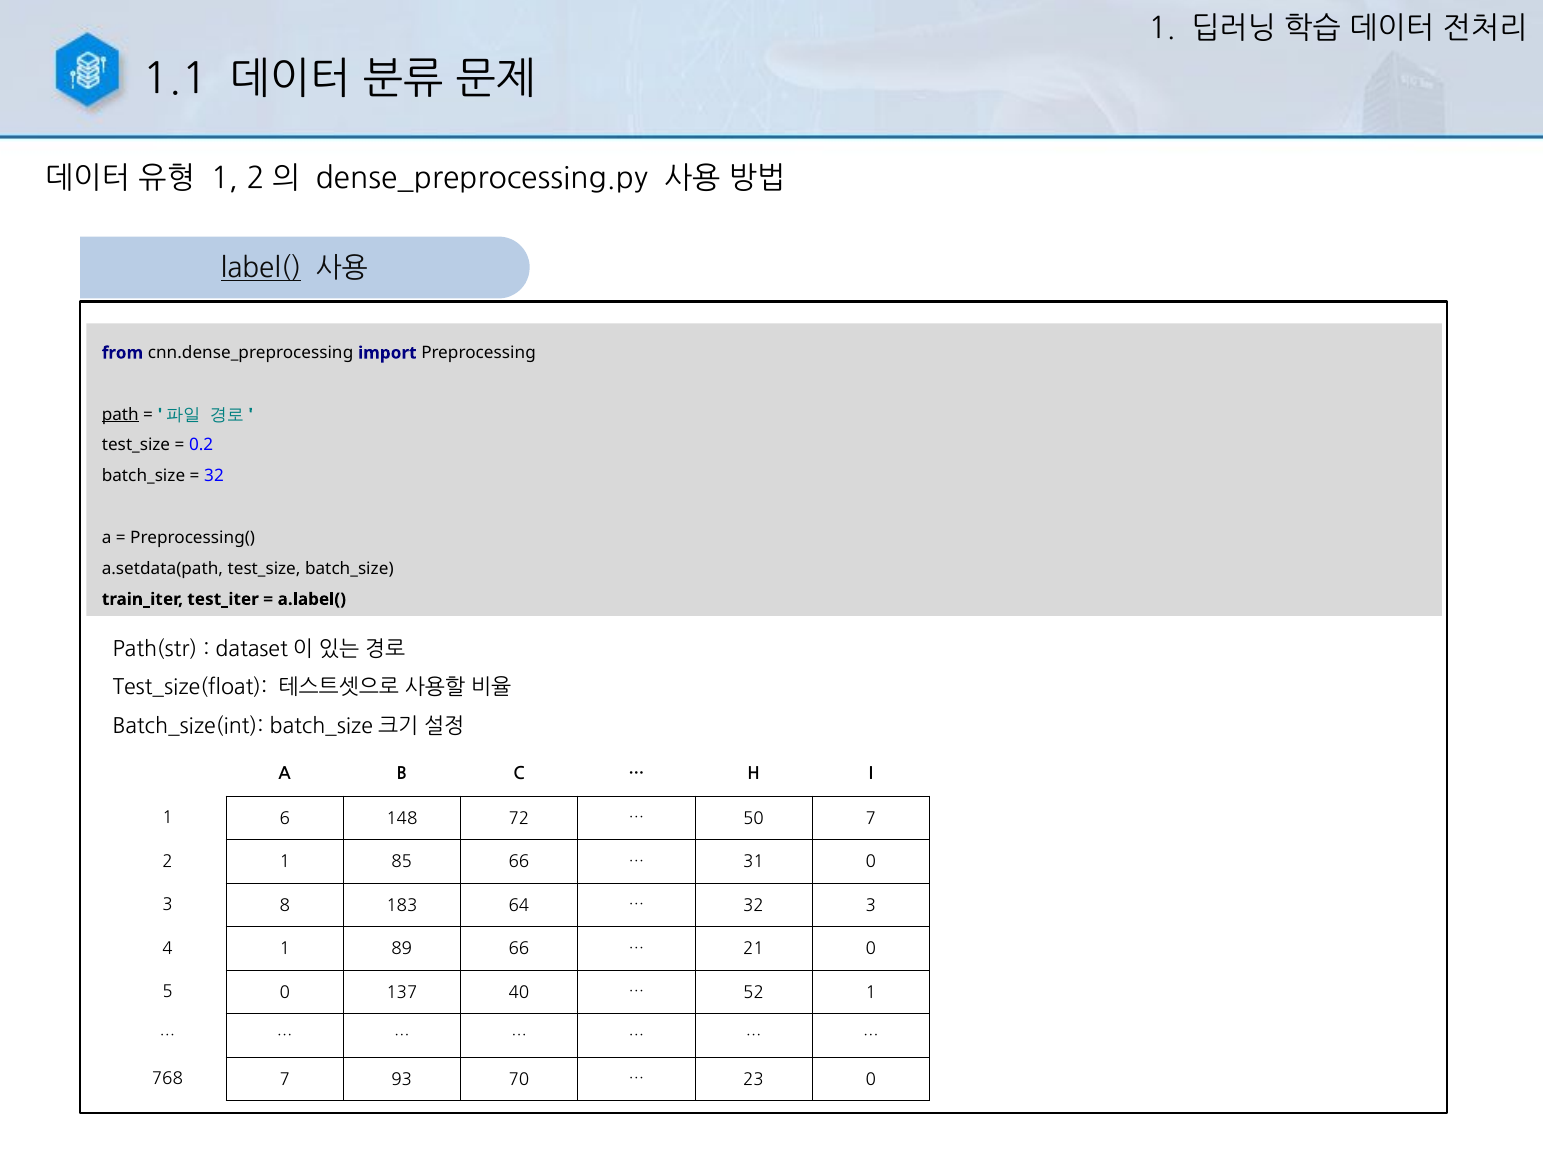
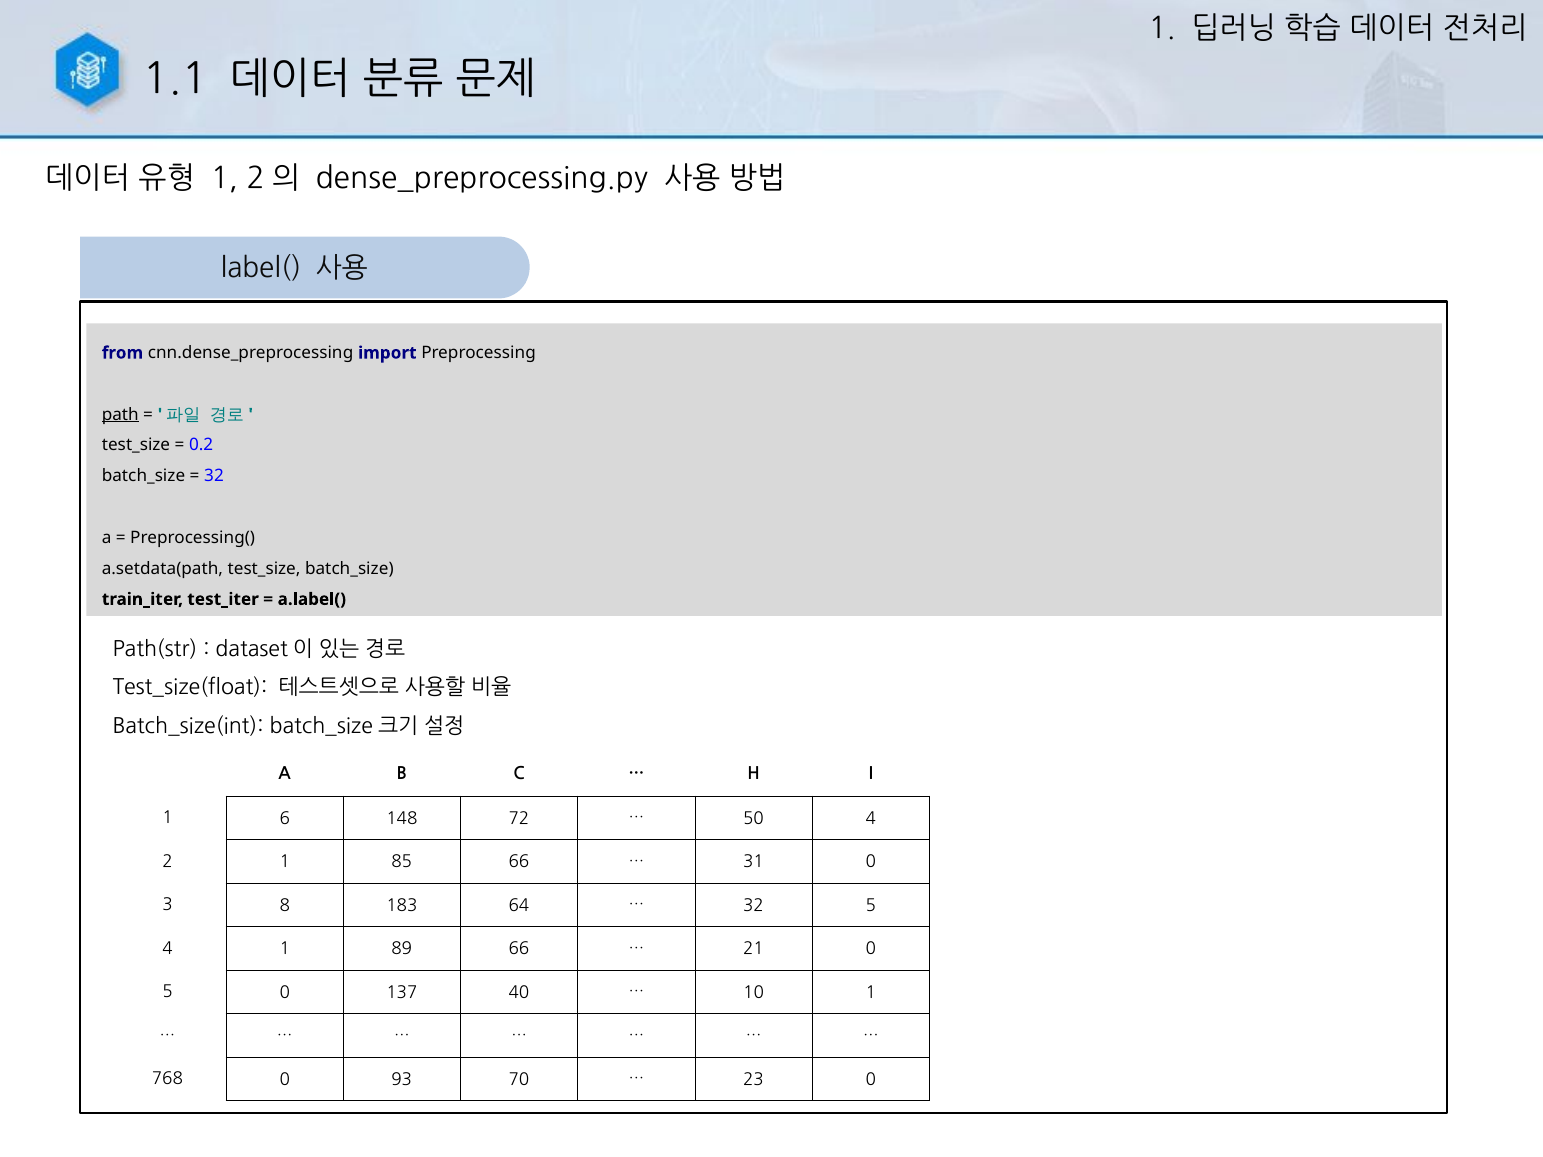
label( underline: present -> none (261, 269)
50 7: 7 -> 4 (871, 819)
32 3: 3 -> 5 (871, 906)
52: 52 -> 10 (754, 993)
768 7: 7 -> 0 (285, 1080)
